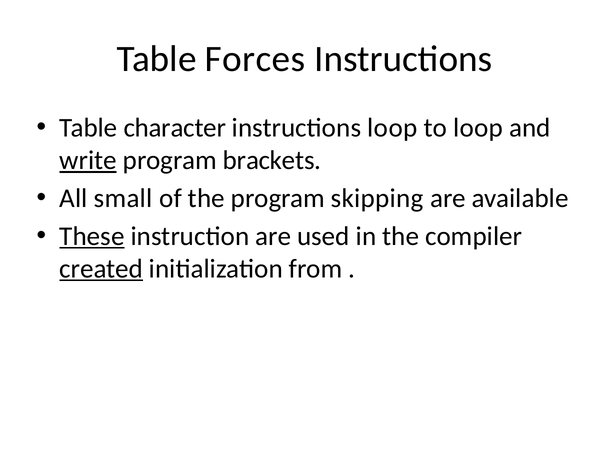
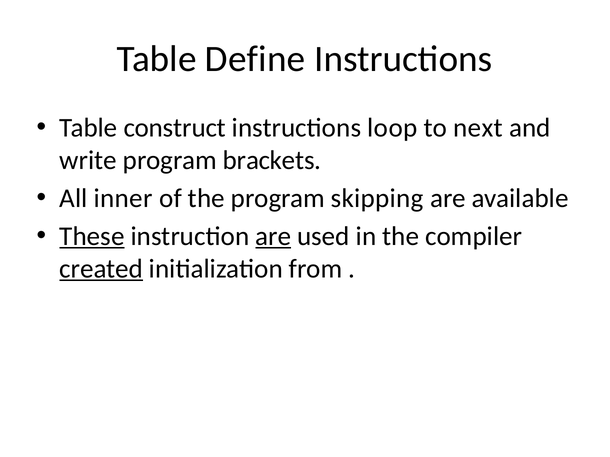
Forces: Forces -> Define (255, 59)
character: character -> construct (175, 128)
to loop: loop -> next (478, 128)
write underline: present -> none (88, 161)
small: small -> inner (123, 198)
are underline: none -> present (273, 236)
